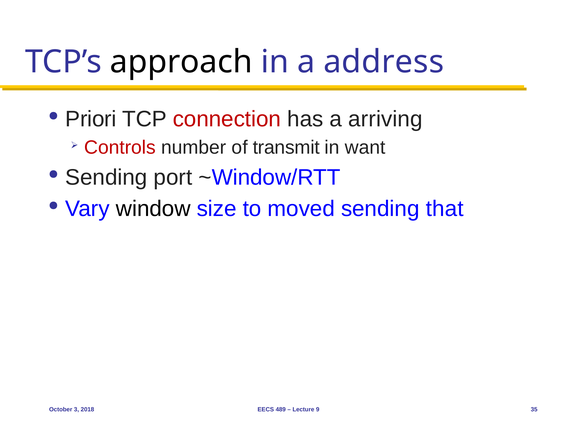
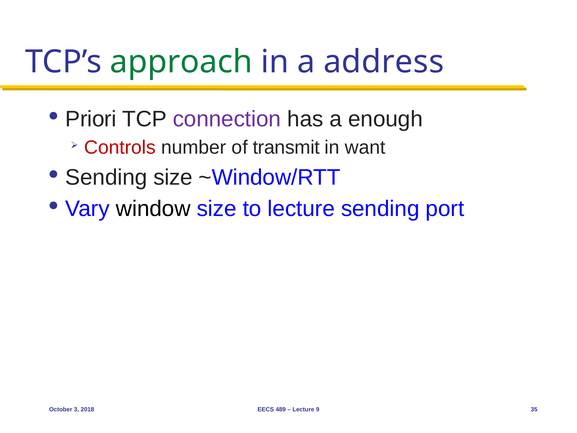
approach colour: black -> green (181, 62)
connection colour: red -> purple (227, 119)
arriving: arriving -> enough (386, 119)
Sending port: port -> size (173, 177)
to moved: moved -> lecture (301, 209)
that: that -> port (445, 209)
